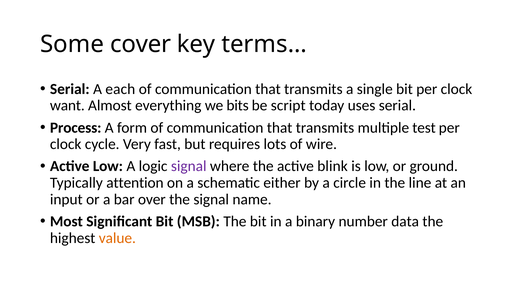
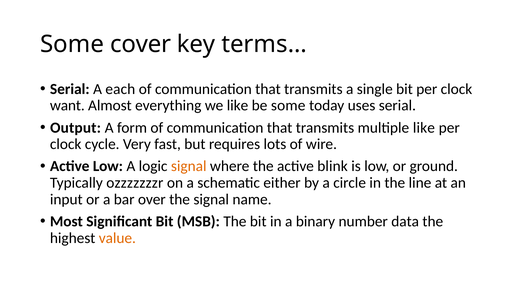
we bits: bits -> like (238, 106)
be script: script -> some (288, 106)
Process: Process -> Output (76, 128)
multiple test: test -> like (424, 128)
signal colour: purple -> orange (189, 166)
attention: attention -> ozzzzzzzr (135, 183)
